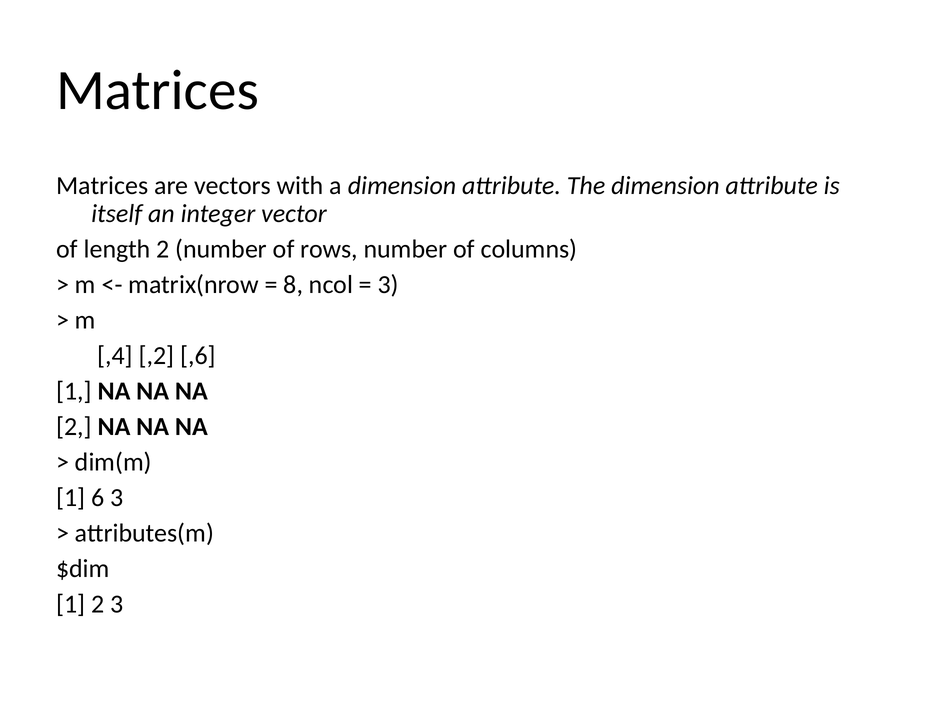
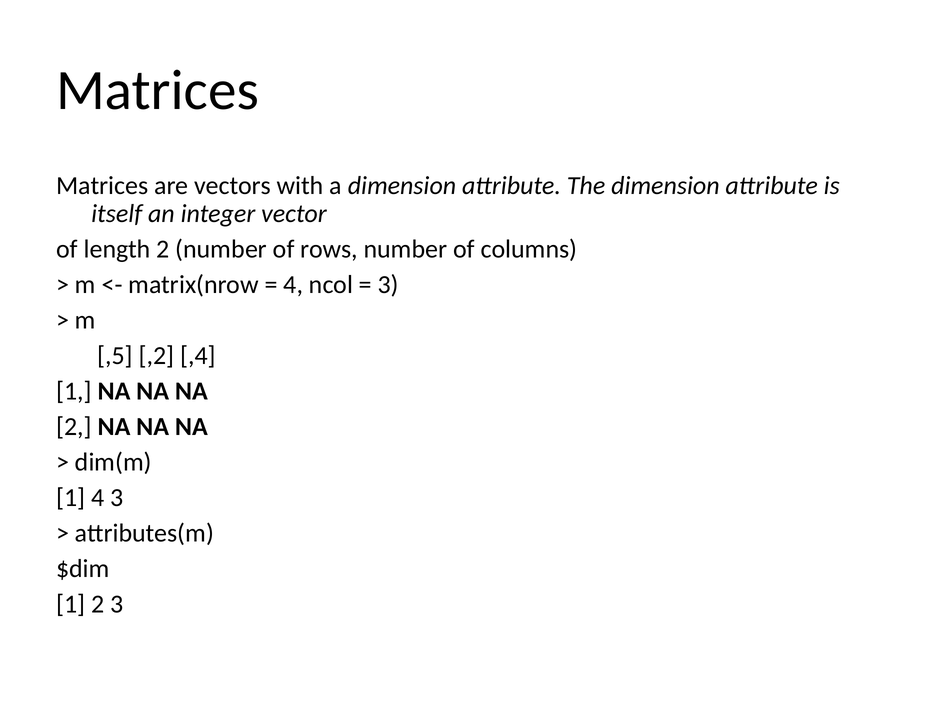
8: 8 -> 4 (293, 285)
,4: ,4 -> ,5 (115, 356)
,6: ,6 -> ,4 (198, 356)
1 6: 6 -> 4 (98, 498)
